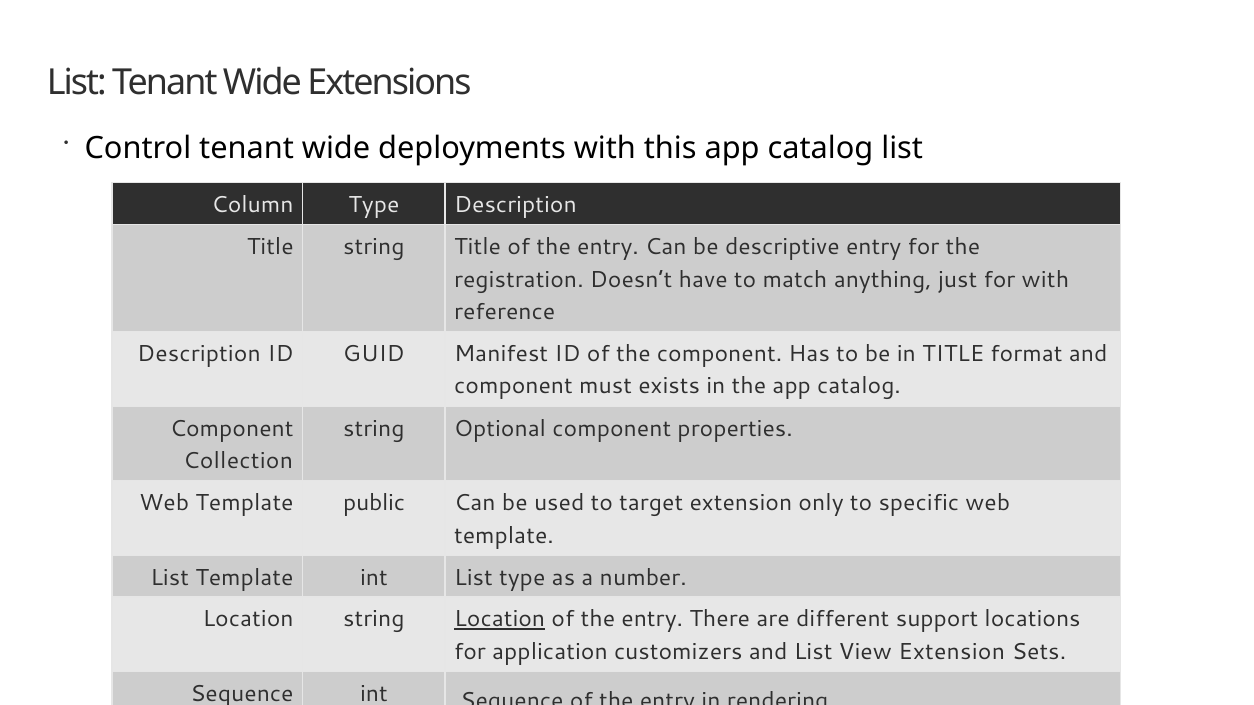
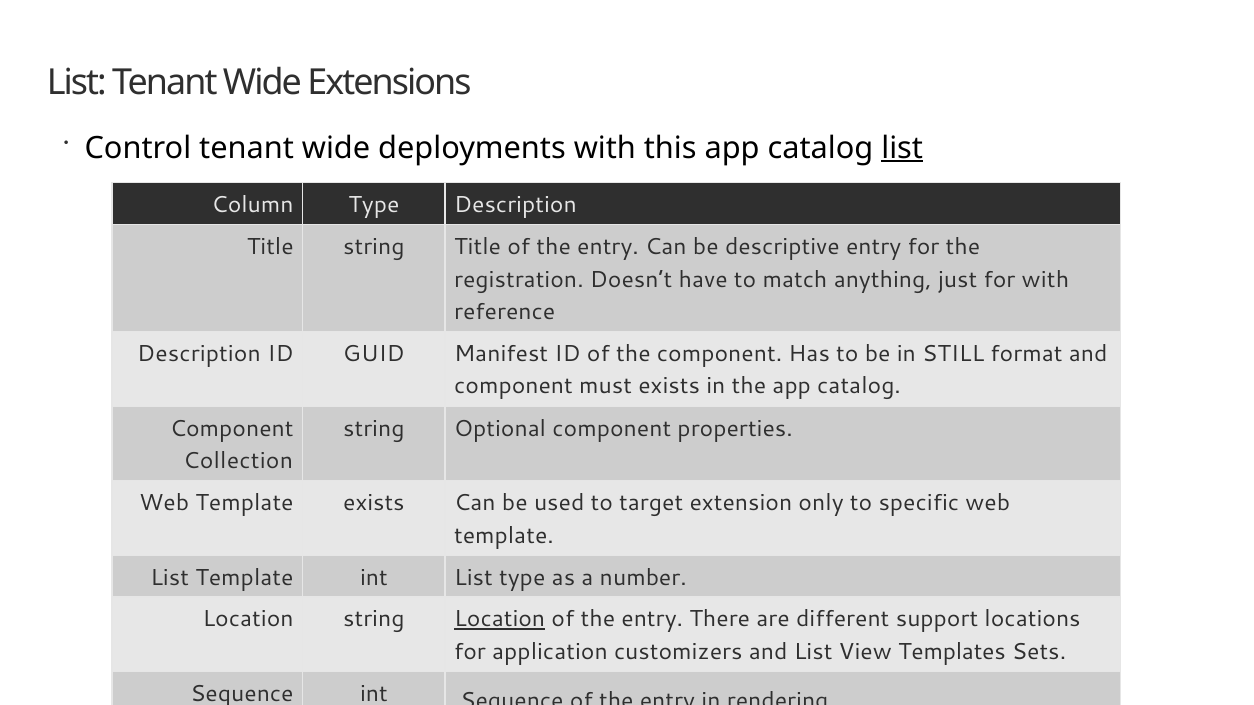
list underline: none -> present (902, 148)
in TITLE: TITLE -> STILL (953, 354)
Template public: public -> exists (374, 503)
View Extension: Extension -> Templates (952, 652)
